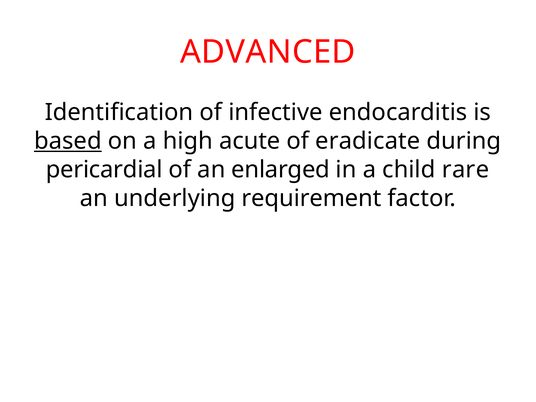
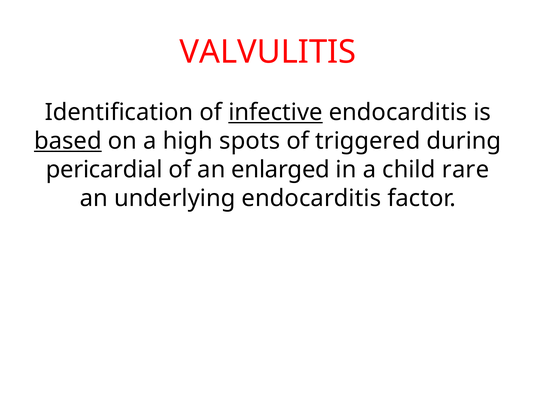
ADVANCED: ADVANCED -> VALVULITIS (268, 52)
infective underline: none -> present (275, 112)
acute: acute -> spots (250, 141)
eradicate: eradicate -> triggered (368, 141)
underlying requirement: requirement -> endocarditis (311, 198)
